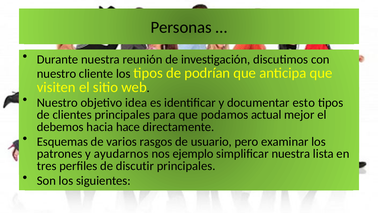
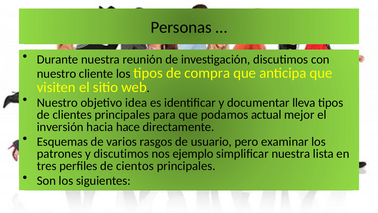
podrían: podrían -> compra (207, 73)
esto: esto -> lleva (304, 102)
debemos: debemos -> inversión (60, 127)
y ayudarnos: ayudarnos -> discutimos (121, 154)
discutir: discutir -> cientos (135, 166)
